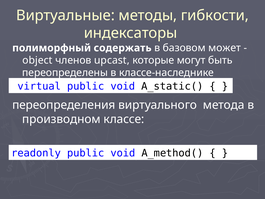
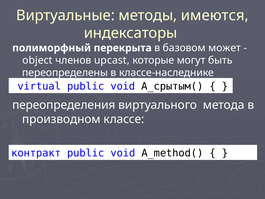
гибкости: гибкости -> имеются (215, 15)
содержать: содержать -> перекрыта (123, 48)
A_static(: A_static( -> A_срытым( (172, 86)
readonly: readonly -> контракт (36, 153)
